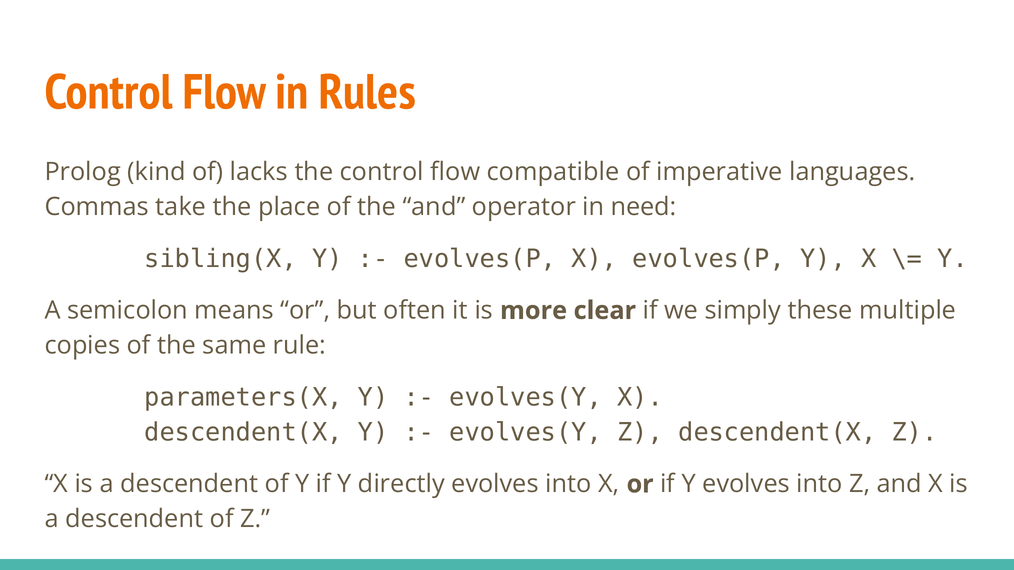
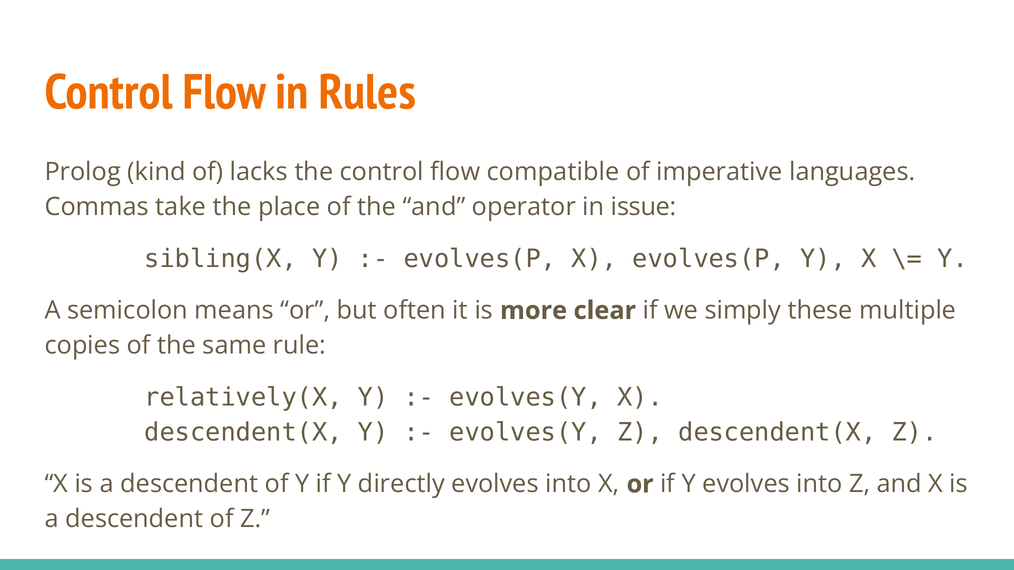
need: need -> issue (644, 207)
parameters(X: parameters(X -> relatively(X (244, 398)
